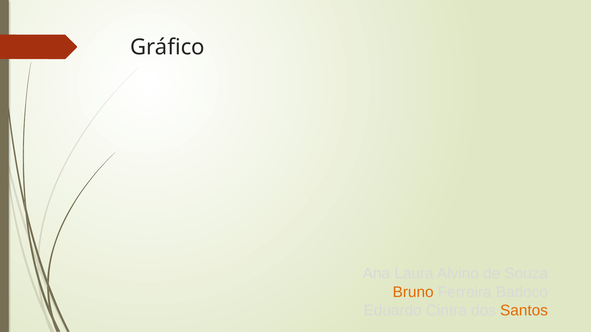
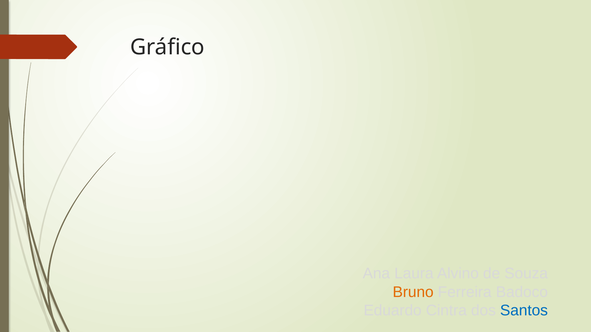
Santos colour: orange -> blue (524, 311)
